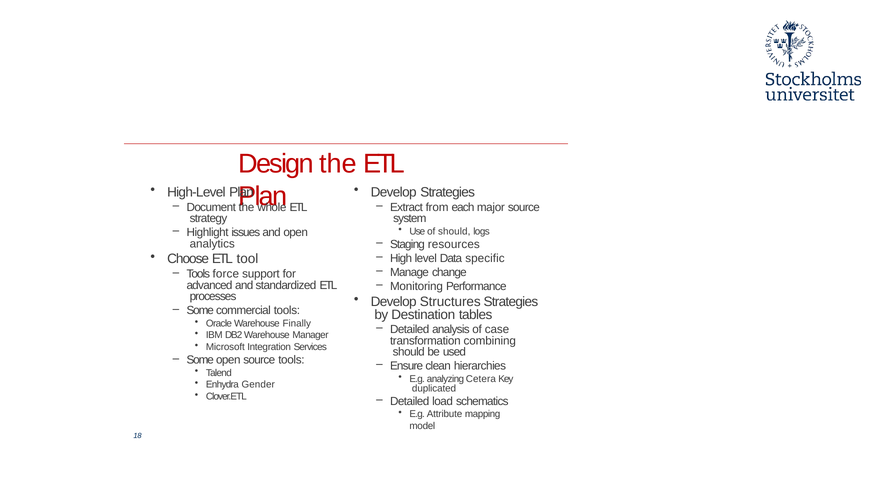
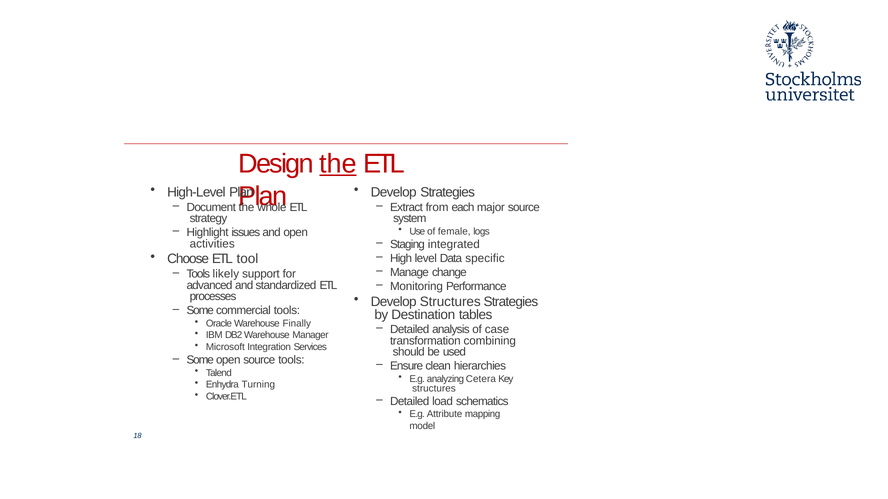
the underline: none -> present (338, 164)
of should: should -> female (454, 232)
resources: resources -> integrated (454, 244)
analytics: analytics -> activities (212, 244)
force: force -> likely (226, 274)
Gender: Gender -> Turning (258, 385)
duplicated: duplicated -> structures (434, 389)
